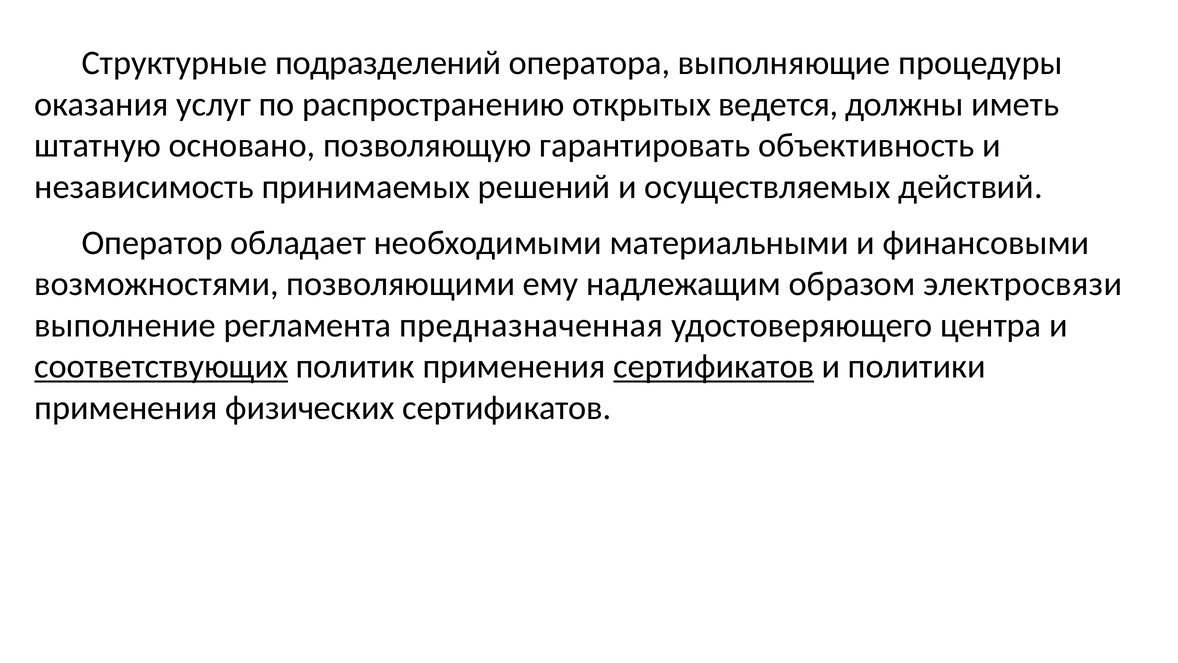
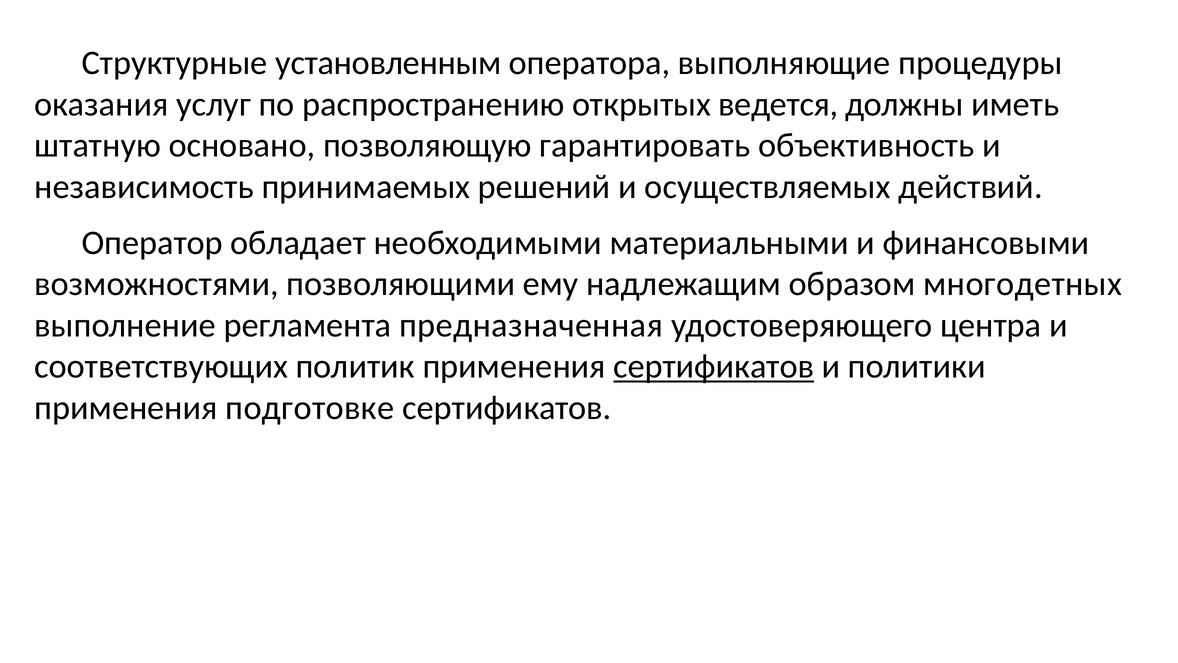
подразделений: подразделений -> установленным (388, 63)
электросвязи: электросвязи -> многодетных (1023, 284)
соответствующих underline: present -> none (161, 366)
физических: физических -> подготовке (310, 408)
